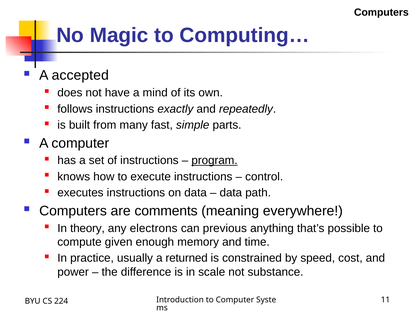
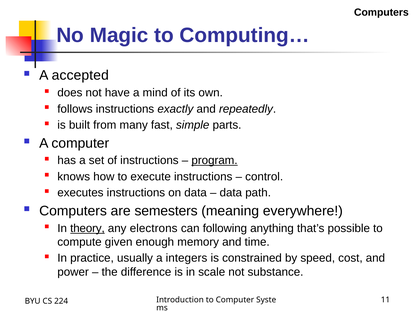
comments: comments -> semesters (166, 211)
theory underline: none -> present (87, 228)
previous: previous -> following (225, 228)
returned: returned -> integers (187, 258)
